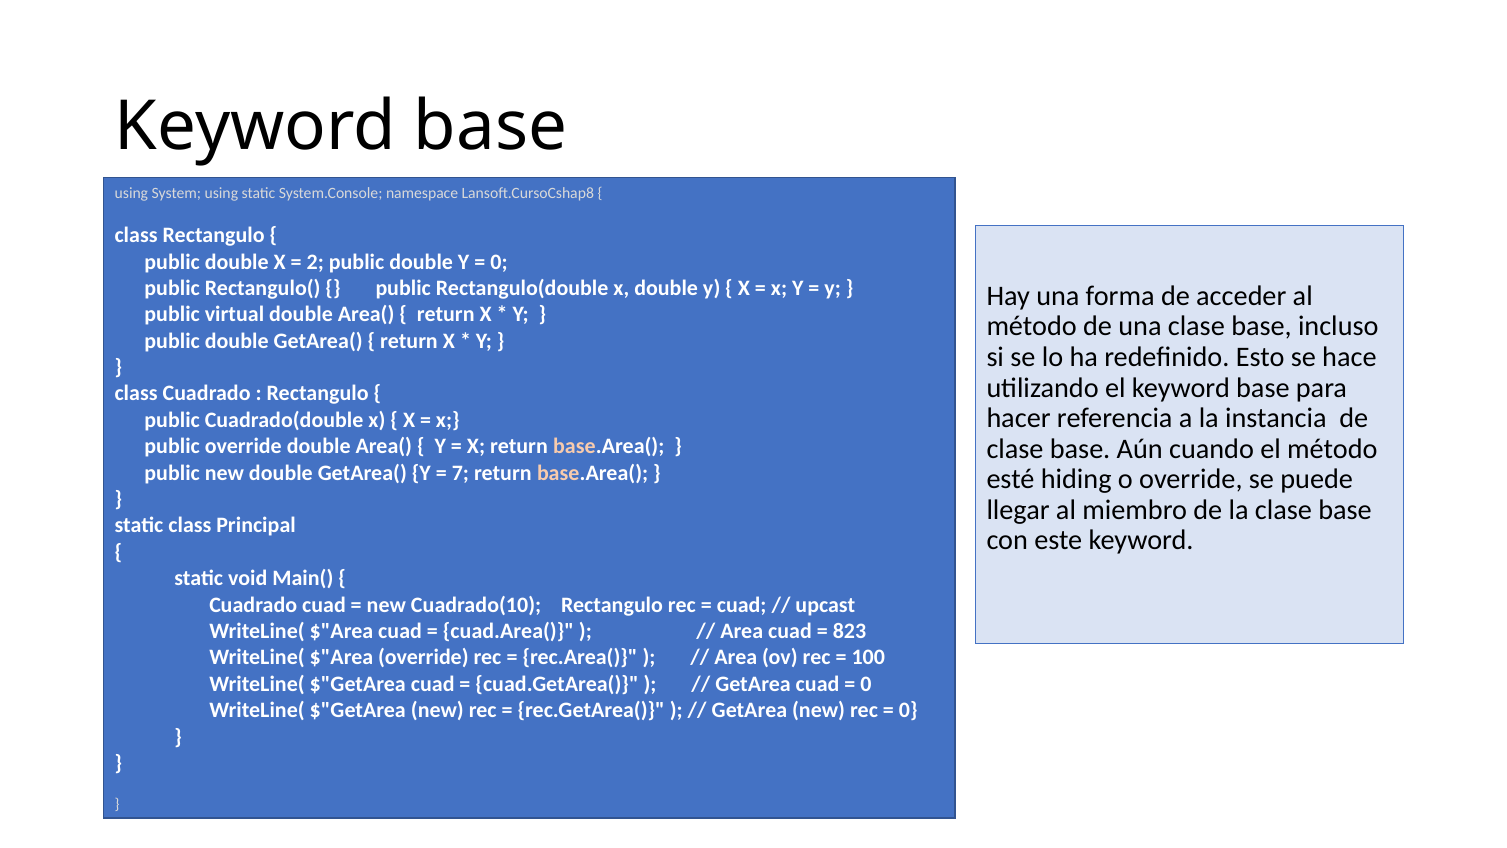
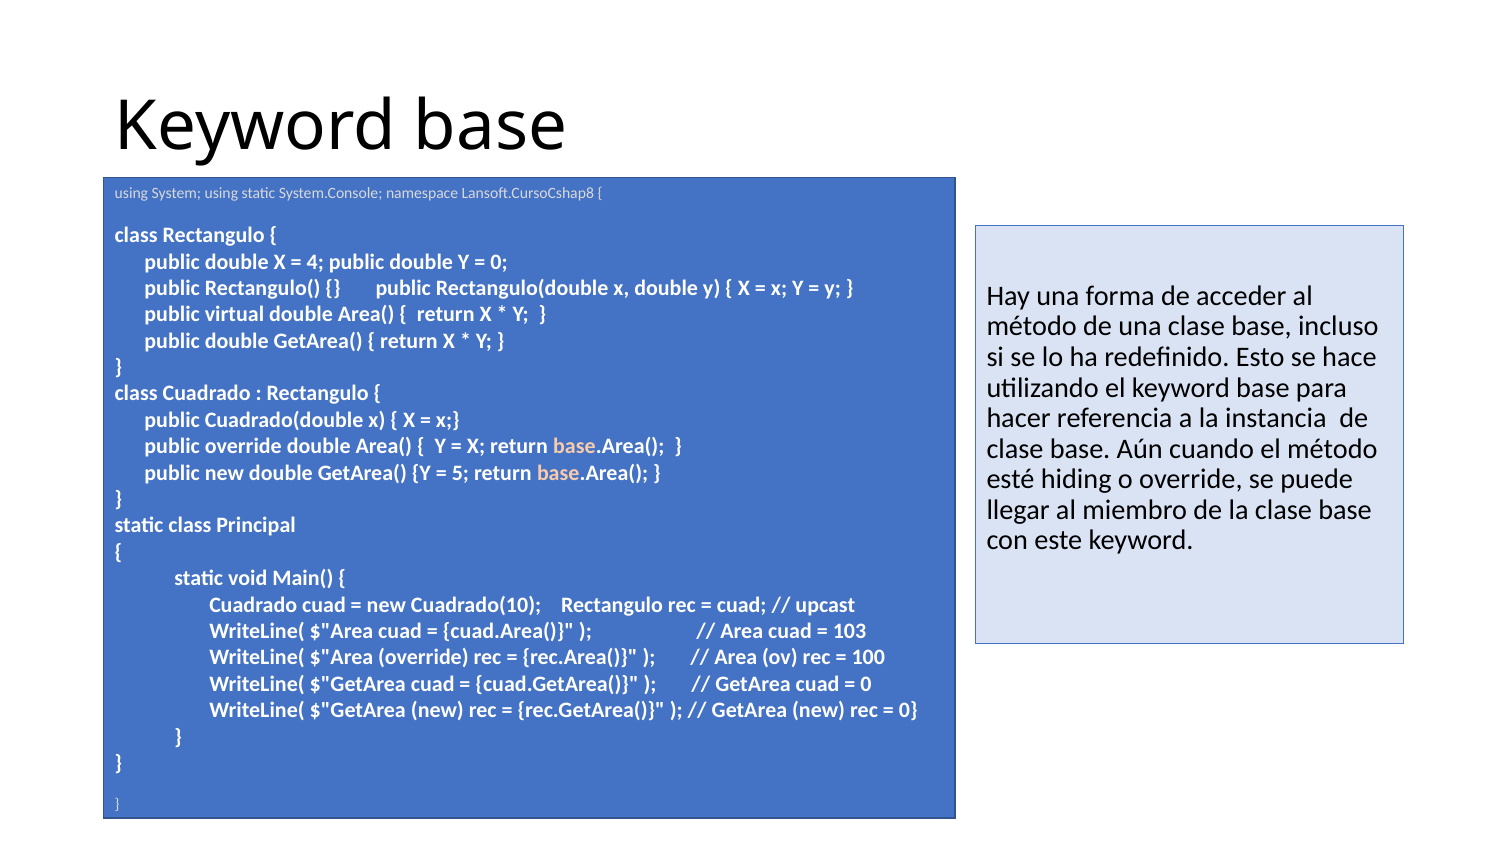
2: 2 -> 4 (315, 262)
7: 7 -> 5 (460, 473)
823: 823 -> 103 (850, 631)
